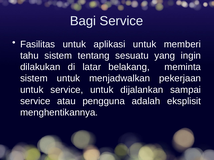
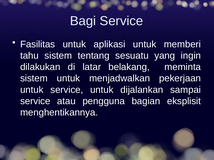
adalah: adalah -> bagian (146, 101)
